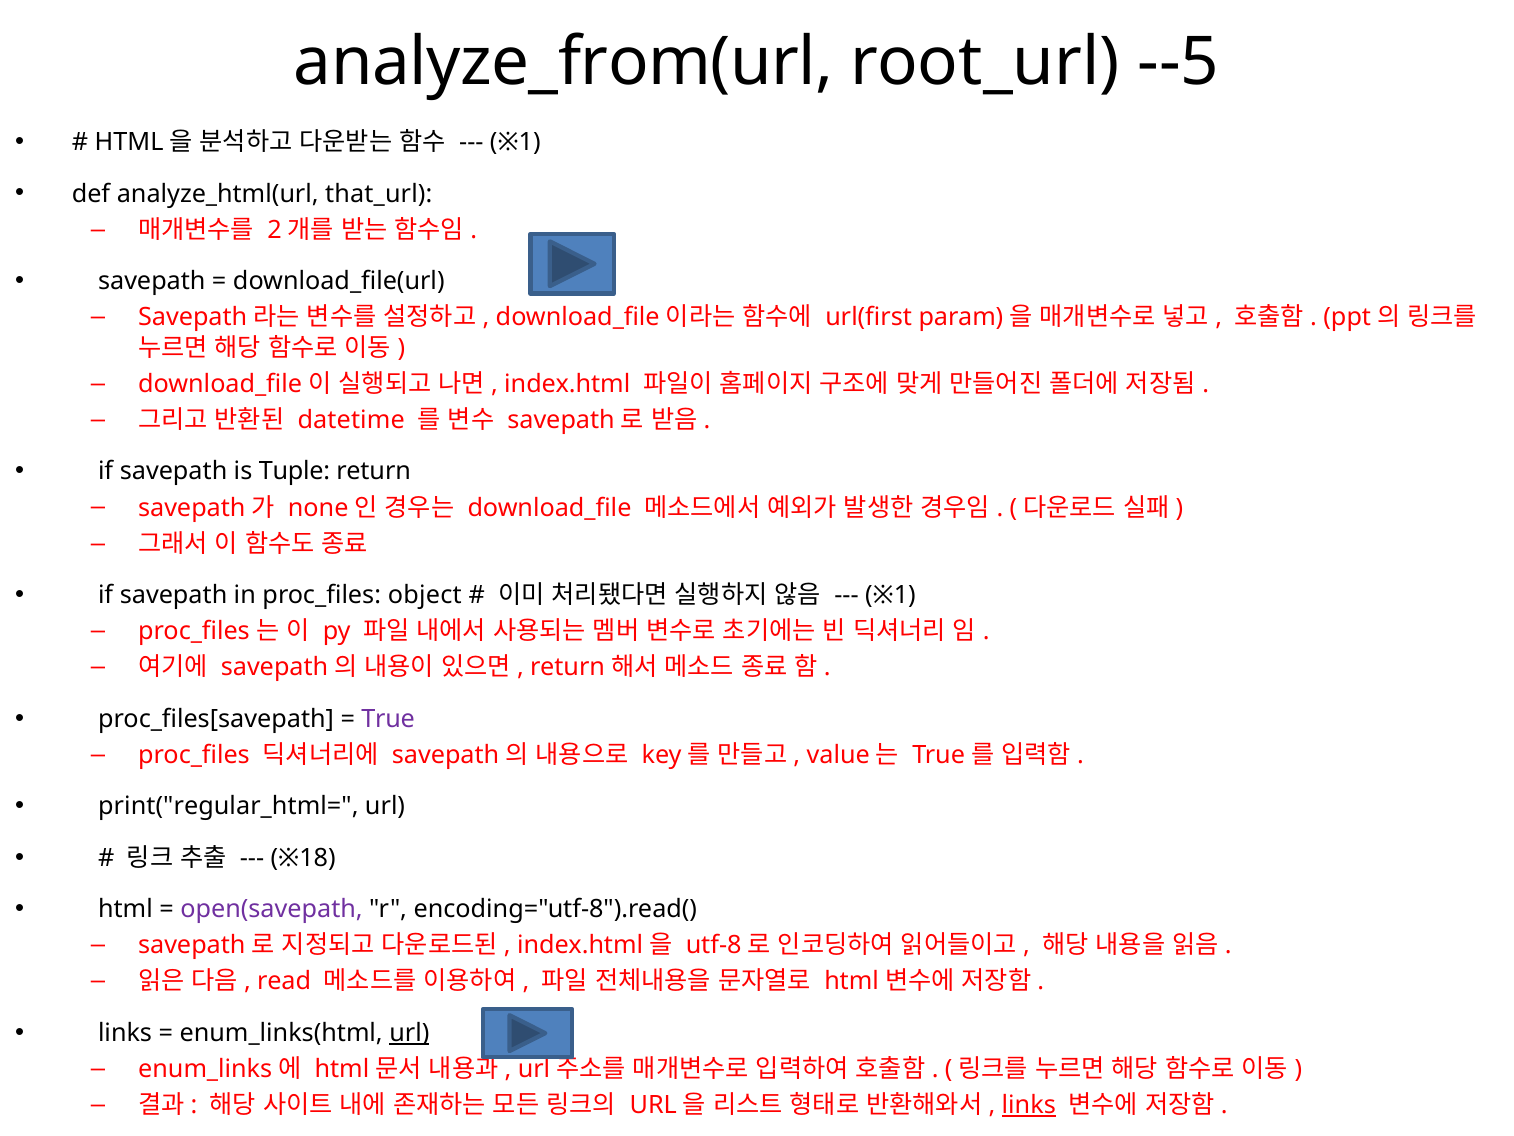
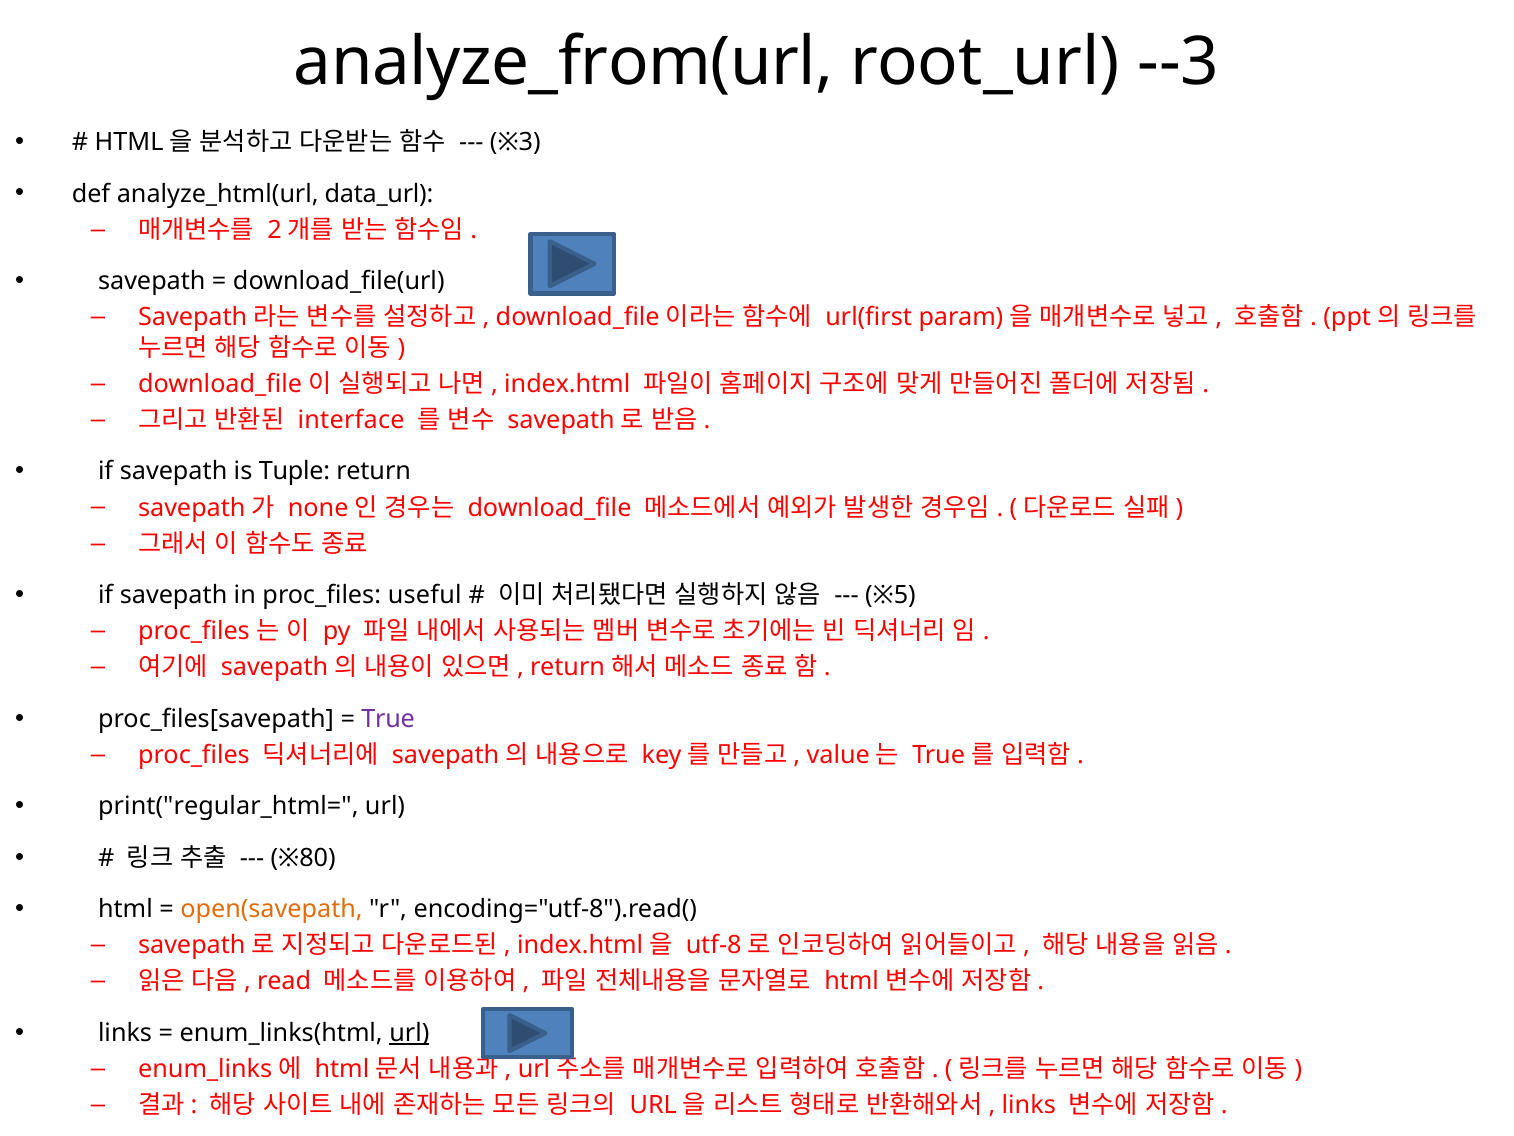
--5: --5 -> --3 (1178, 62)
※1: ※1 -> ※3 (515, 142)
that_url: that_url -> data_url (379, 194)
datetime: datetime -> interface (351, 420)
object: object -> useful (425, 595)
※1: ※1 -> ※5 (890, 595)
※18: ※18 -> ※80 (303, 858)
open(savepath colour: purple -> orange (271, 909)
links underline: present -> none (1029, 1105)
